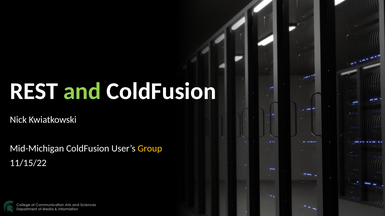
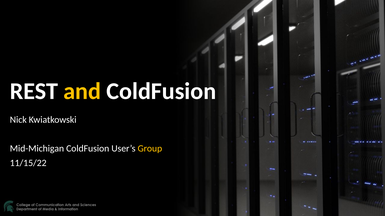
and colour: light green -> yellow (82, 91)
